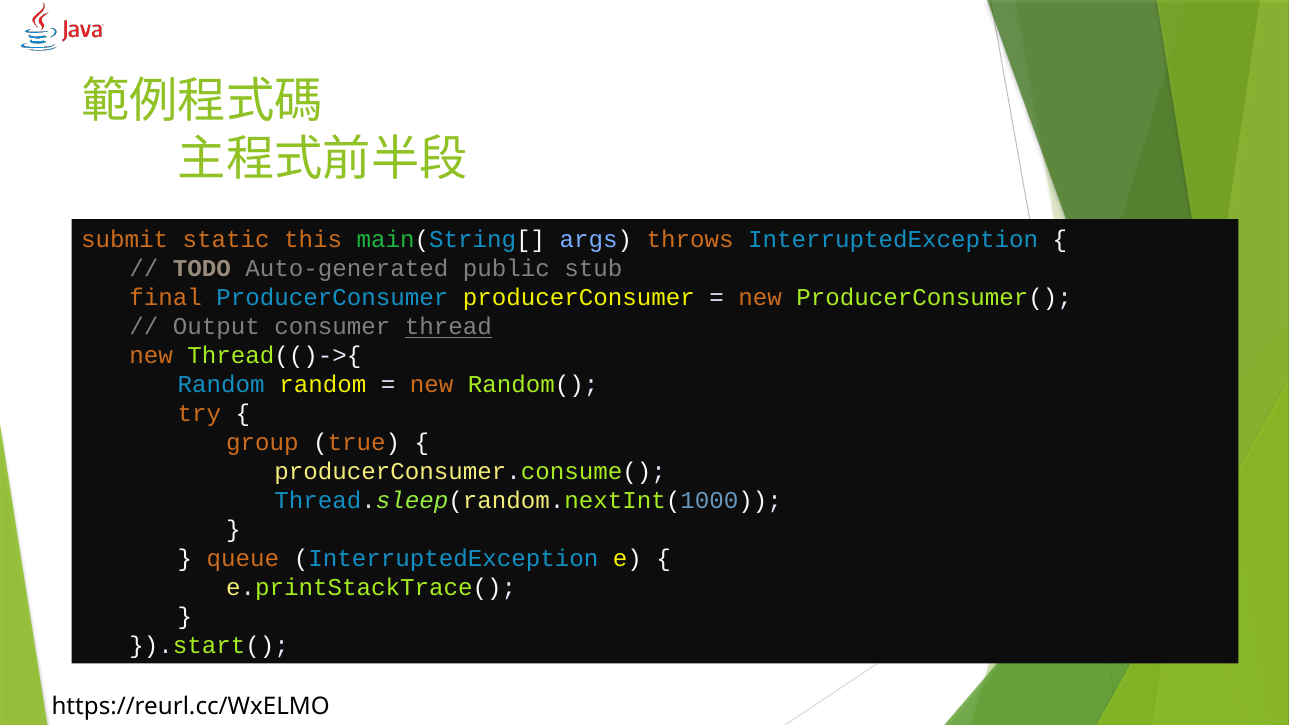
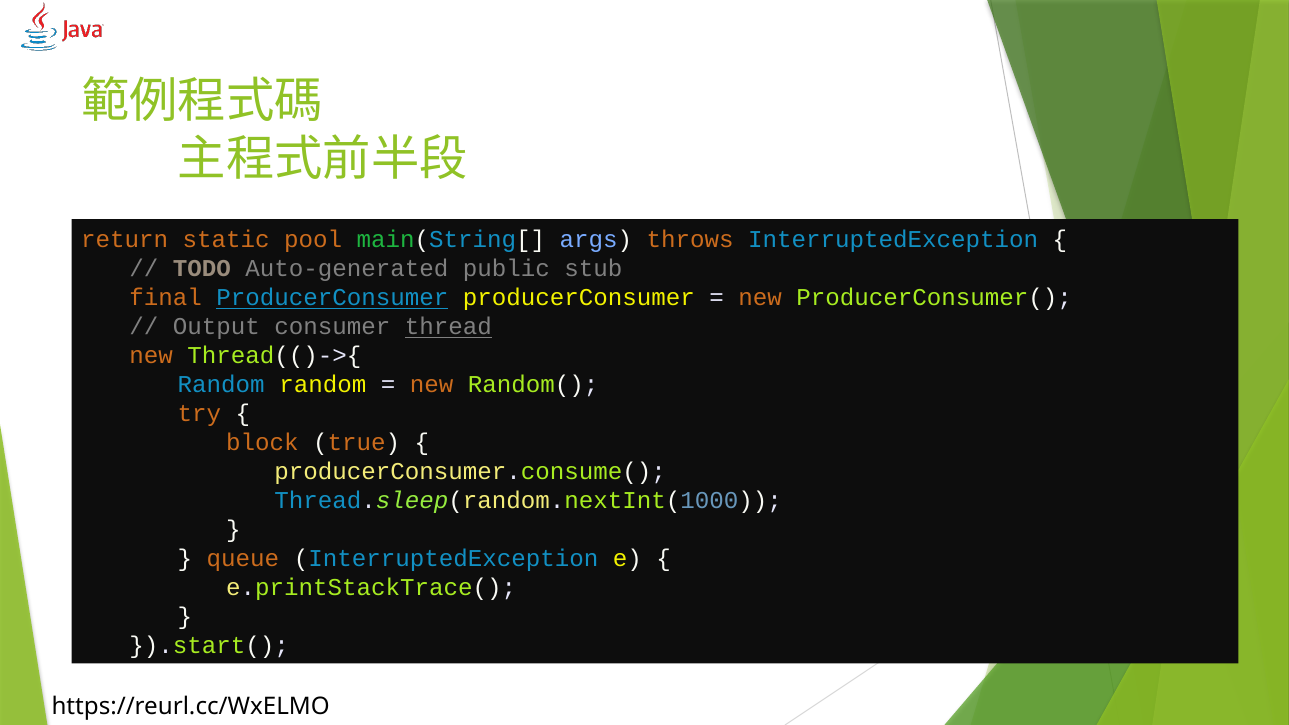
submit: submit -> return (125, 240)
this: this -> pool (313, 240)
ProducerConsumer underline: none -> present (332, 298)
group: group -> block (262, 443)
